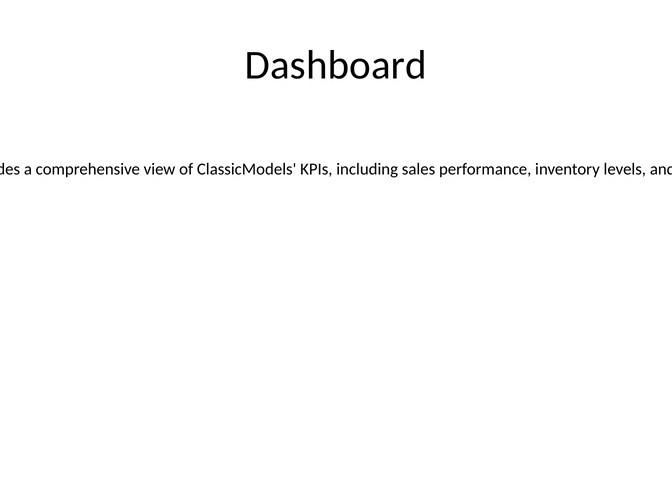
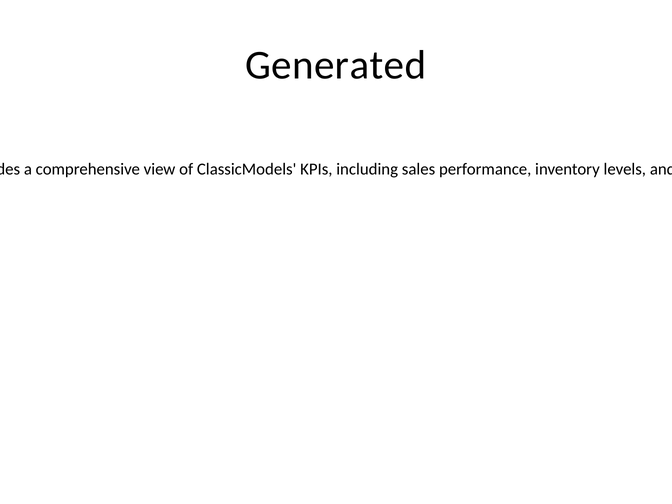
Dashboard: Dashboard -> Generated (336, 65)
